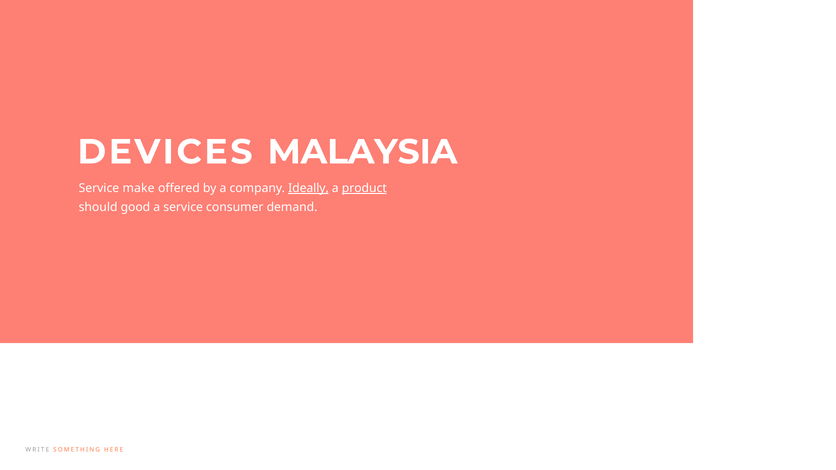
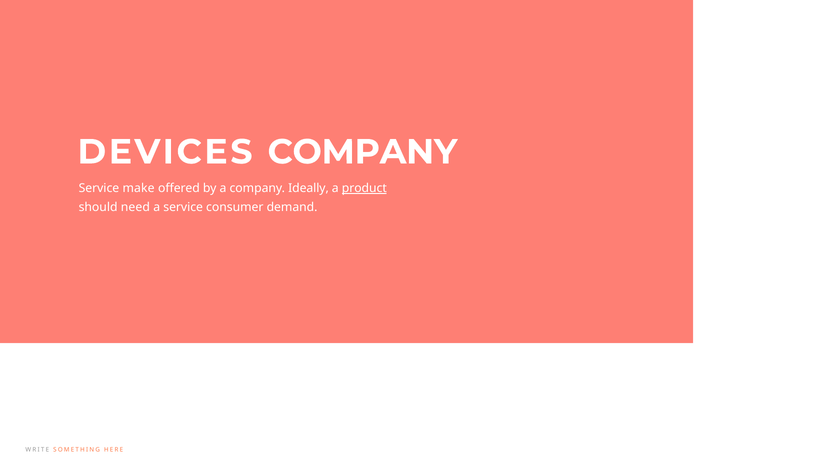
DEVICES MALAYSIA: MALAYSIA -> COMPANY (363, 152)
Ideally underline: present -> none (308, 189)
good: good -> need (135, 207)
